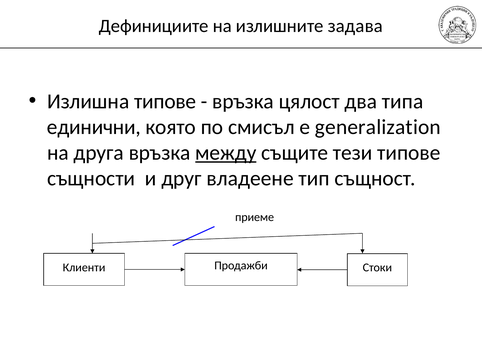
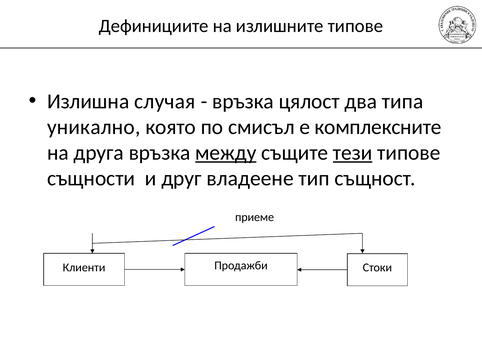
излишните задава: задава -> типове (355, 26)
Излишна типове: типове -> случая (165, 101)
единични: единични -> уникално (94, 127)
generalization: generalization -> комплексните (378, 127)
тези underline: none -> present (353, 153)
